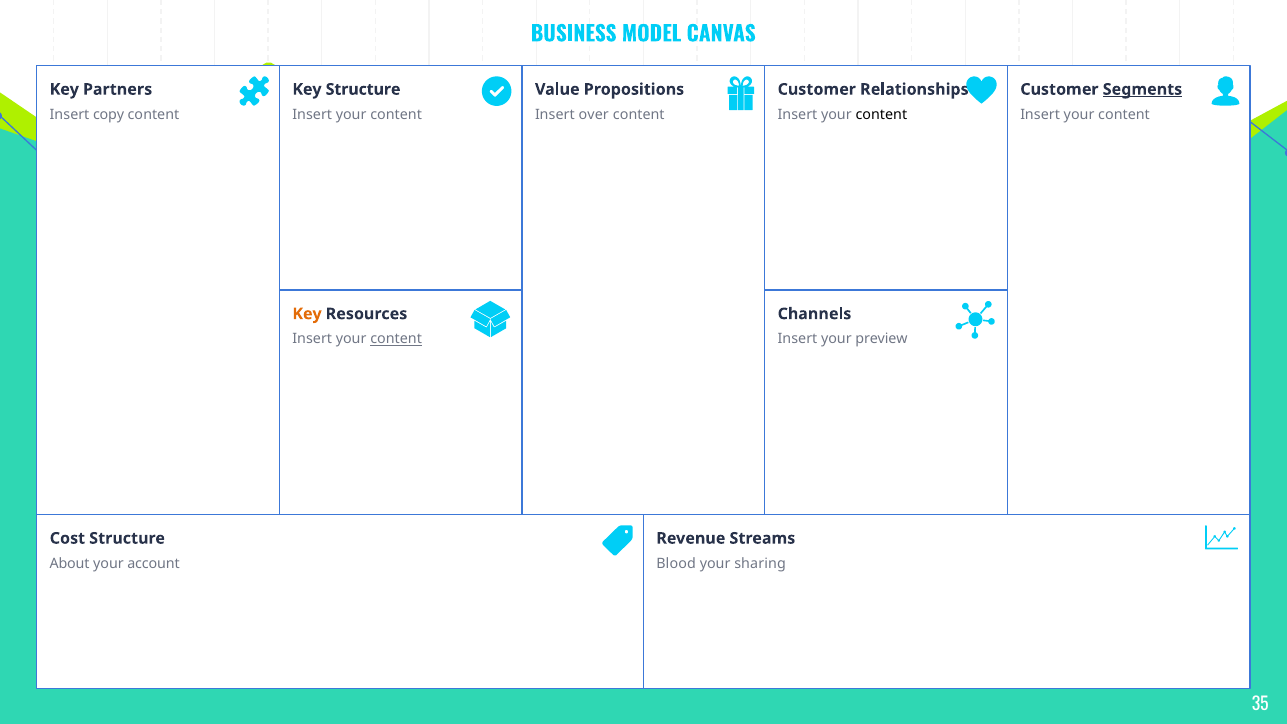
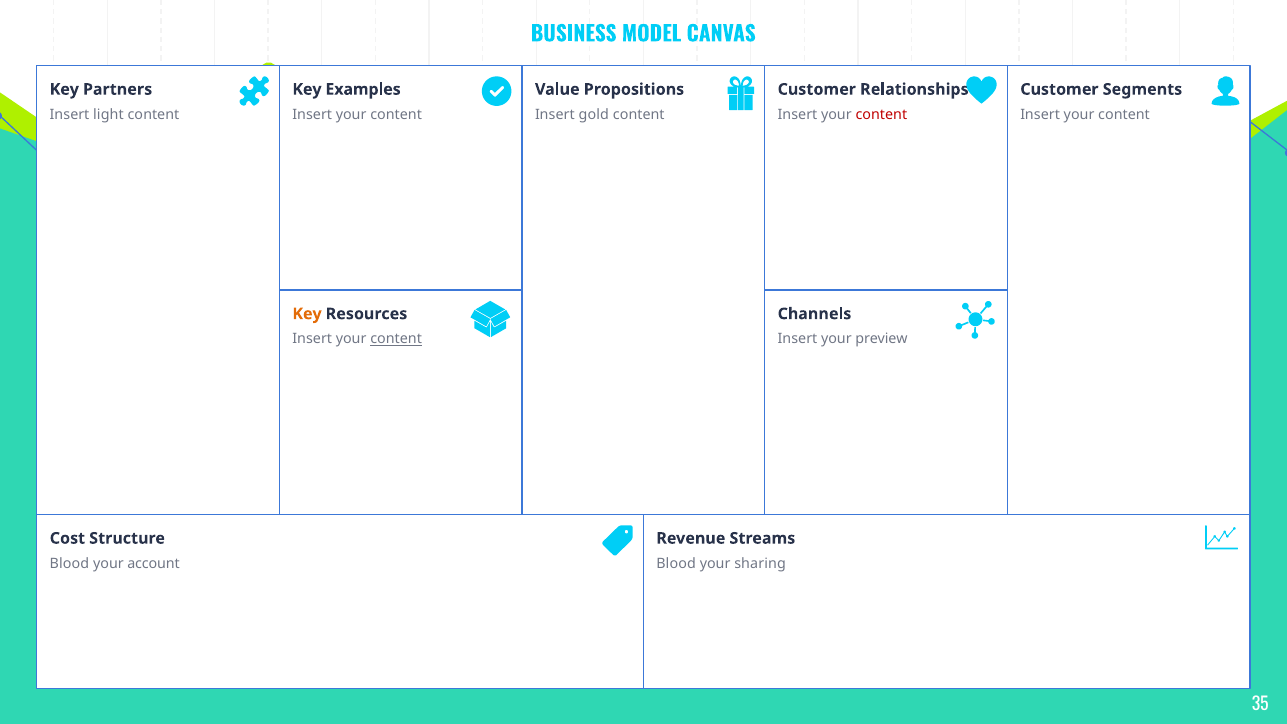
Key Structure: Structure -> Examples (363, 89)
Segments underline: present -> none (1142, 89)
copy: copy -> light (108, 115)
over: over -> gold (594, 115)
content colour: black -> red (881, 115)
About: About -> Blood (69, 564)
